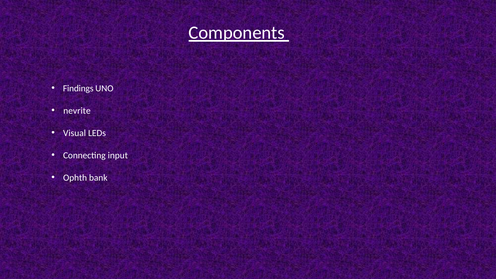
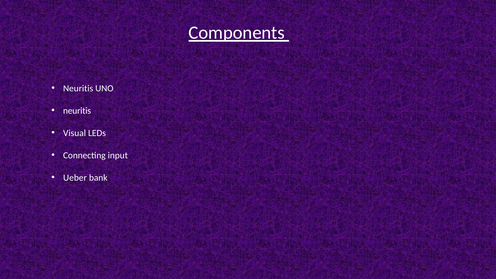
Findings: Findings -> Neuritis (78, 88)
nevrite: nevrite -> neuritis (77, 111)
Ophth: Ophth -> Ueber (75, 178)
